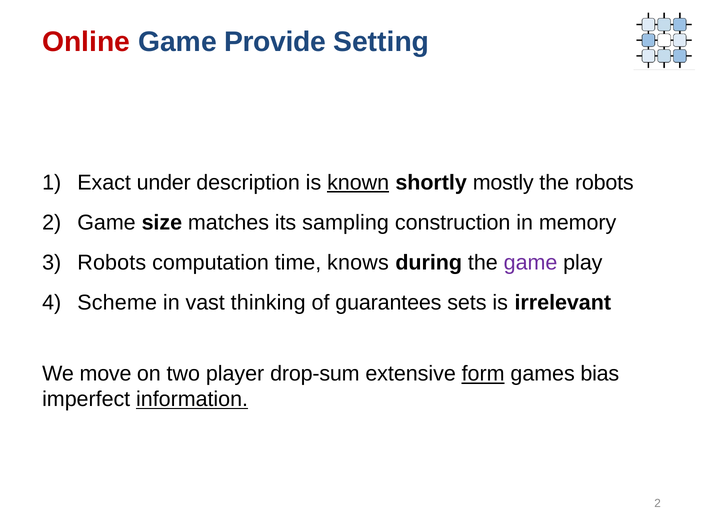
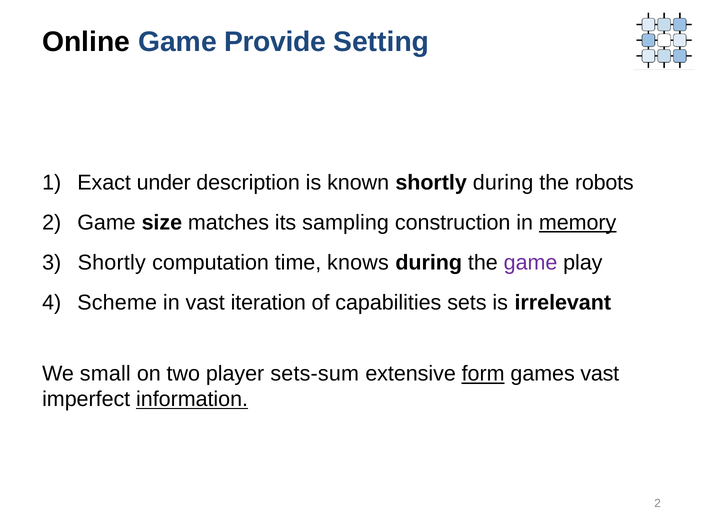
Online colour: red -> black (86, 42)
known underline: present -> none (358, 183)
shortly mostly: mostly -> during (503, 183)
memory underline: none -> present (578, 223)
Robots: Robots -> Shortly (112, 263)
thinking: thinking -> iteration (268, 303)
guarantees: guarantees -> capabilities (388, 303)
move: move -> small (105, 374)
drop-sum: drop-sum -> sets-sum (315, 374)
games bias: bias -> vast (600, 374)
